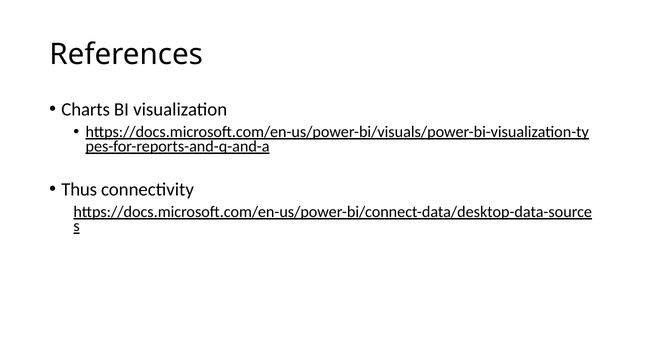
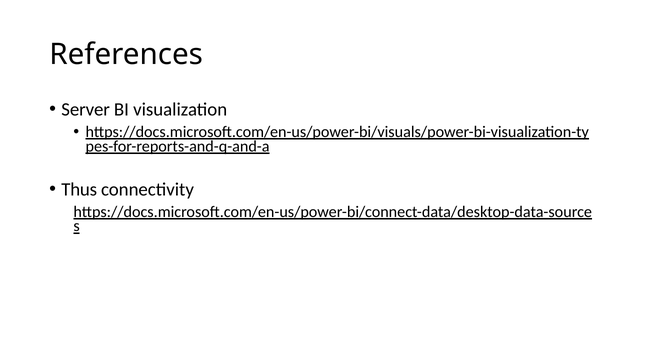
Charts: Charts -> Server (86, 109)
